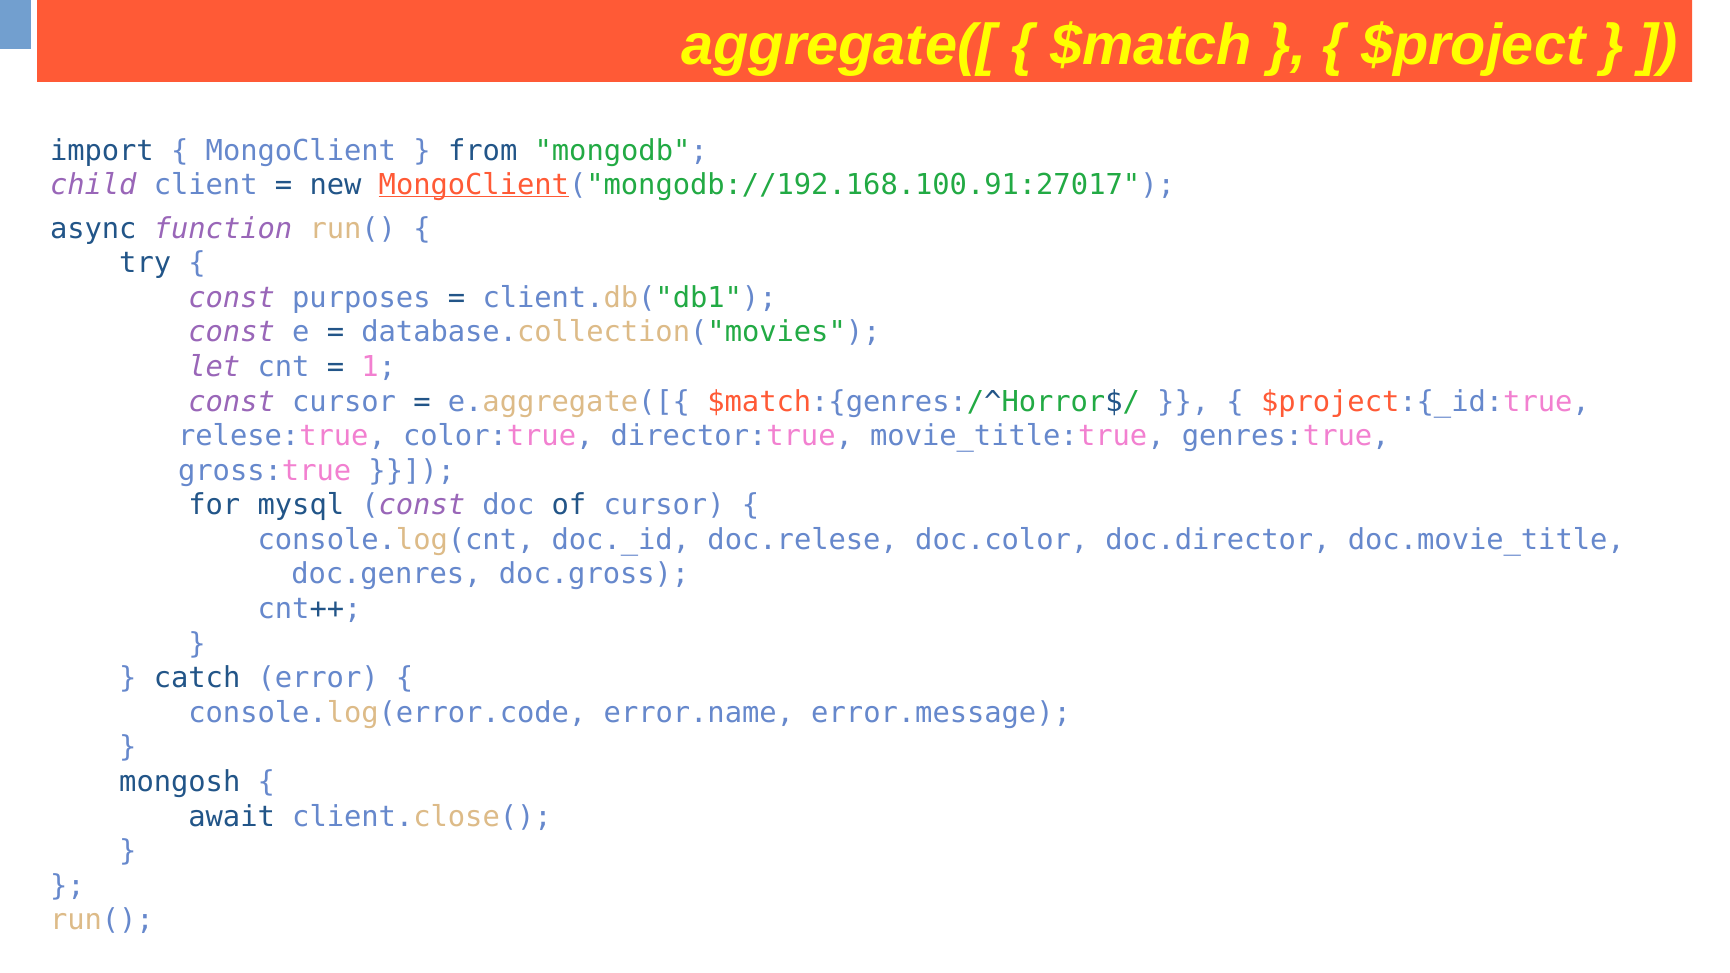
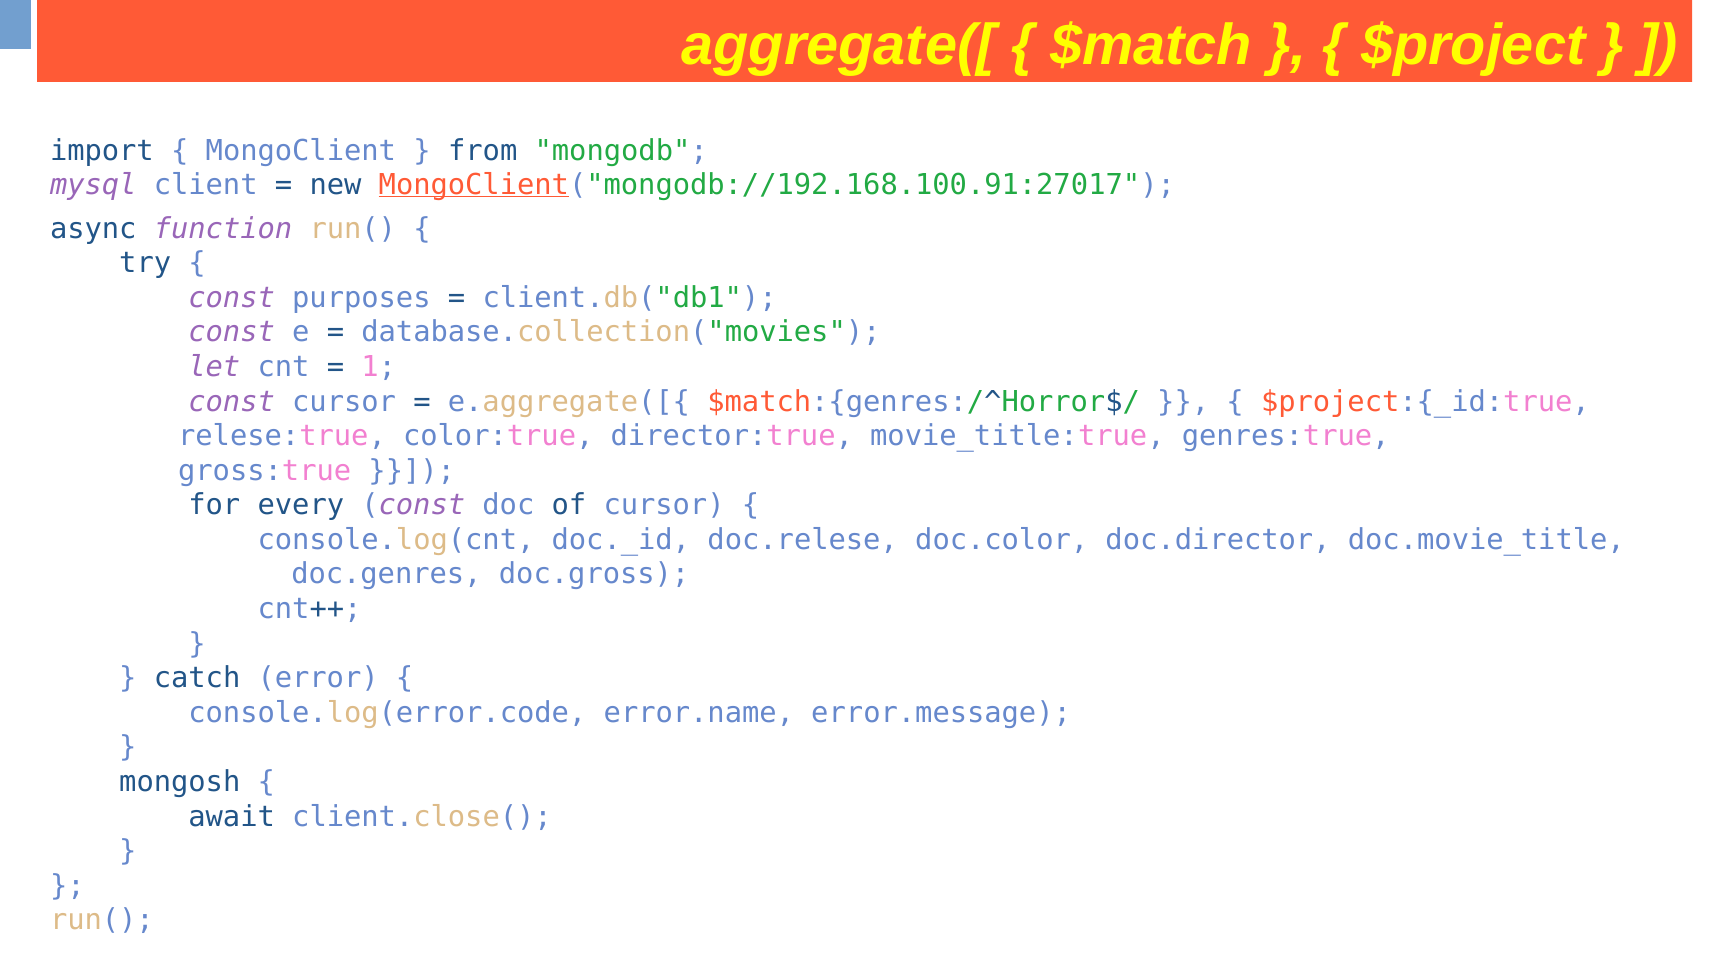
child: child -> mysql (93, 185)
mysql: mysql -> every (301, 505)
